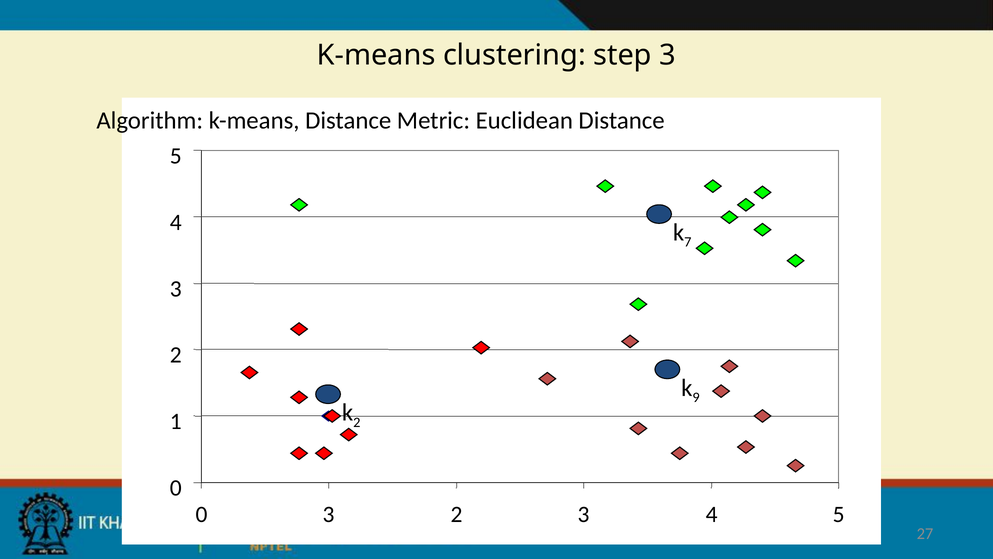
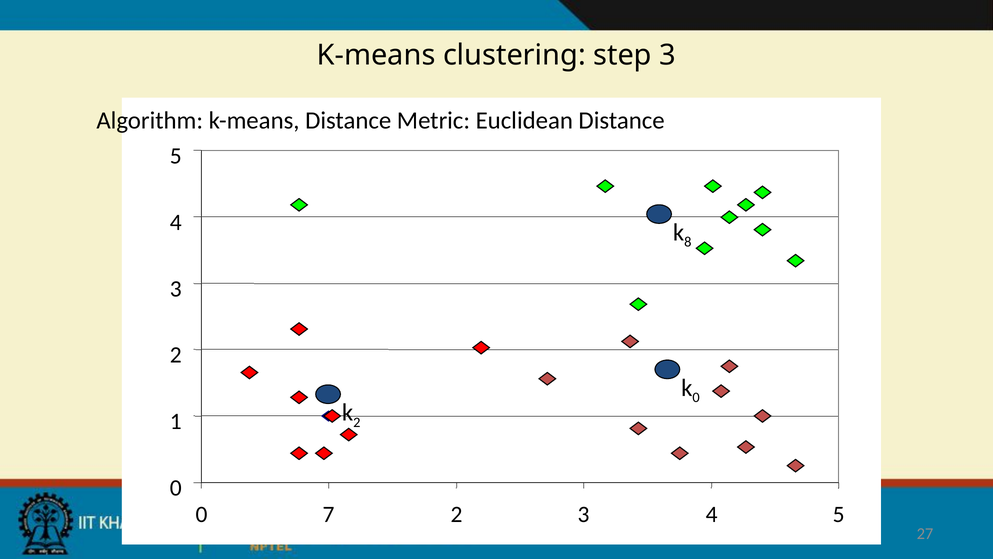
7: 7 -> 8 (688, 242)
9: 9 -> 0 (696, 397)
0 3: 3 -> 7 (329, 514)
